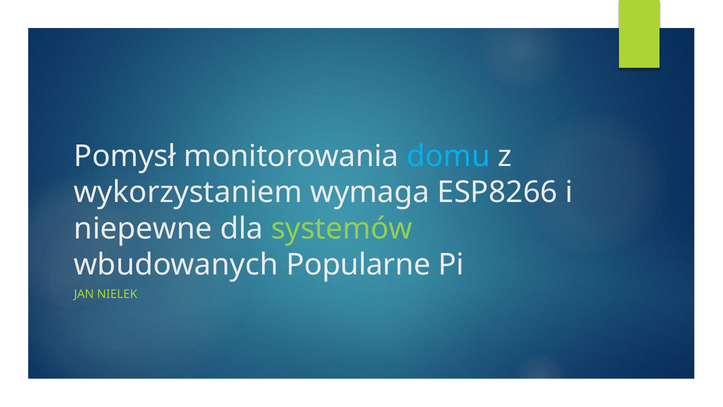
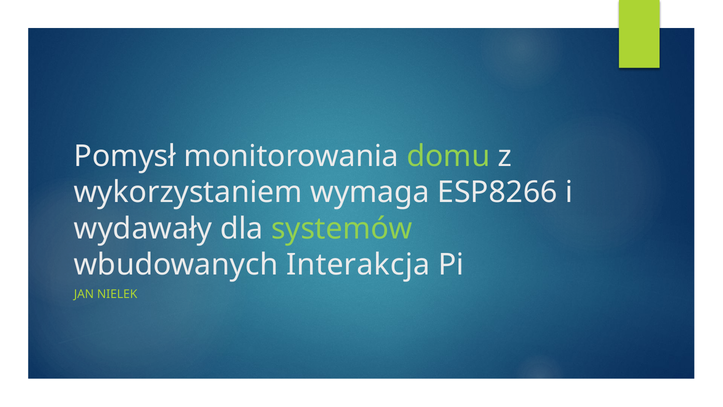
domu colour: light blue -> light green (448, 156)
niepewne: niepewne -> wydawały (143, 228)
Popularne: Popularne -> Interakcja (358, 265)
